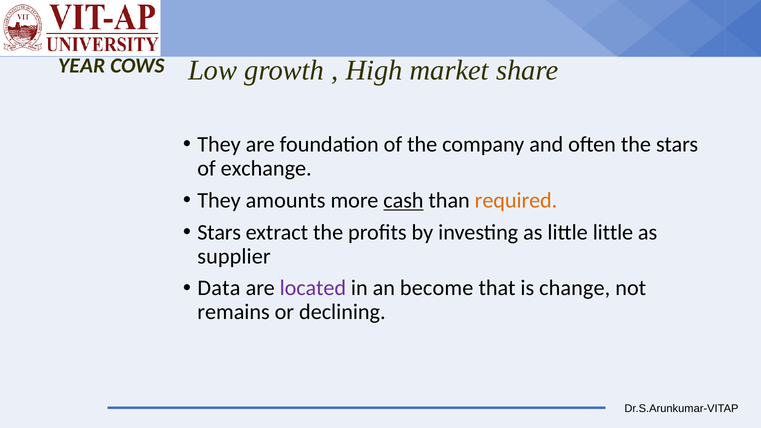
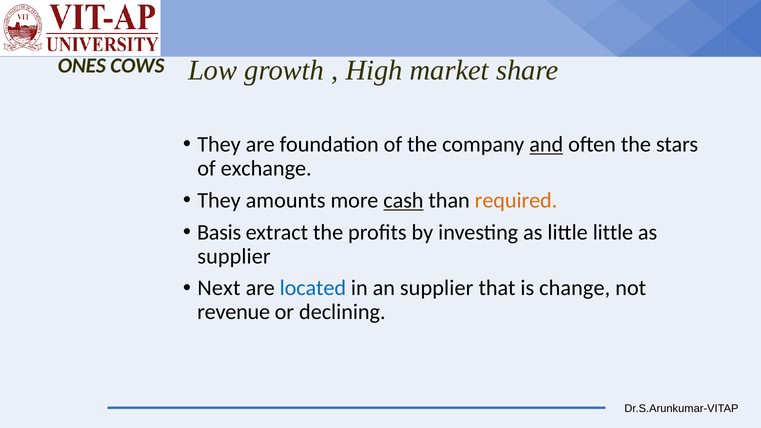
YEAR: YEAR -> ONES (82, 65)
and underline: none -> present (546, 145)
Stars: Stars -> Basis (219, 232)
Data: Data -> Next (219, 288)
located colour: purple -> blue (313, 288)
an become: become -> supplier (437, 288)
remains: remains -> revenue (234, 312)
